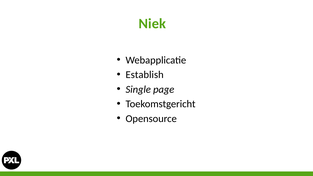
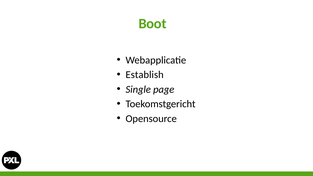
Niek: Niek -> Boot (153, 24)
